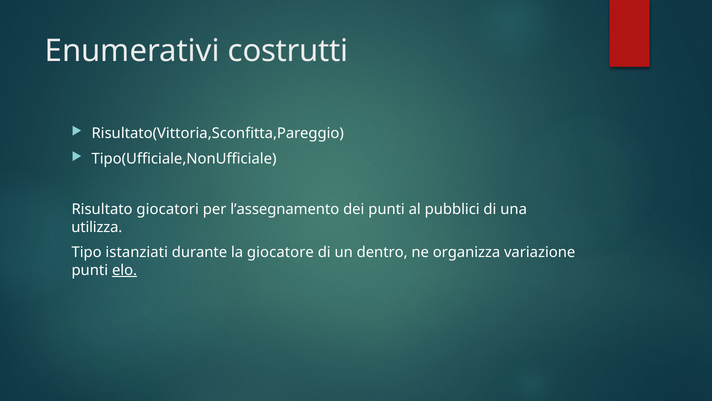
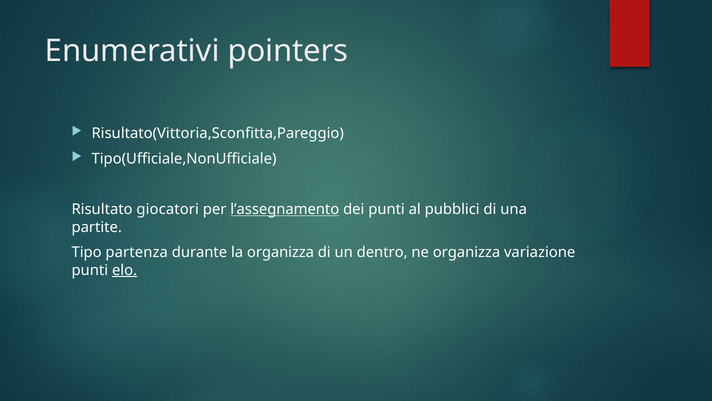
costrutti: costrutti -> pointers (288, 51)
l’assegnamento underline: none -> present (285, 209)
utilizza: utilizza -> partite (97, 227)
istanziati: istanziati -> partenza (137, 252)
la giocatore: giocatore -> organizza (281, 252)
